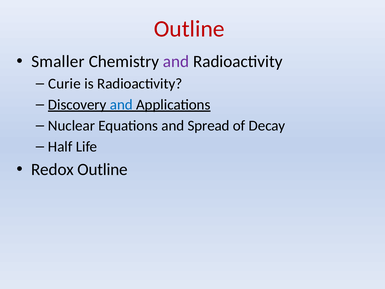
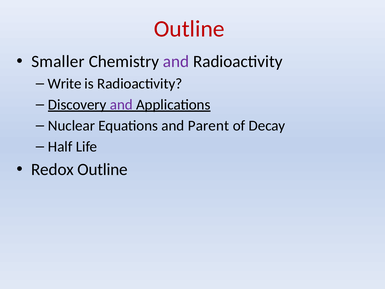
Curie: Curie -> Write (65, 84)
and colour: blue -> purple (121, 105)
Spread: Spread -> Parent (208, 126)
